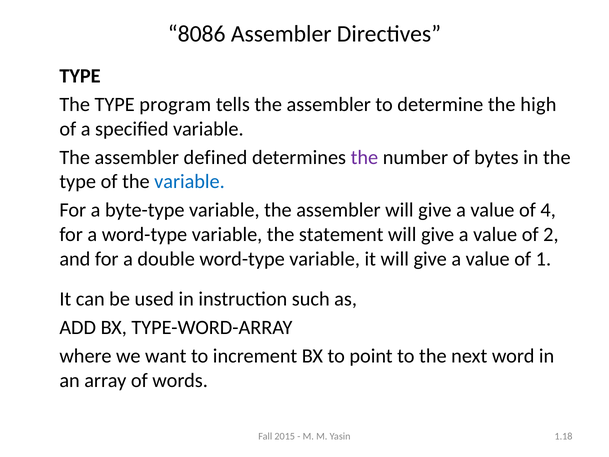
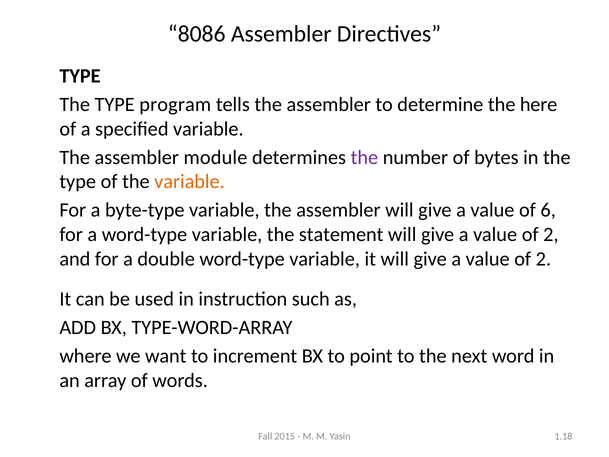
high: high -> here (539, 105)
defined: defined -> module (215, 157)
variable colour: blue -> orange (189, 182)
4: 4 -> 6 (548, 210)
1: 1 -> 2 (543, 259)
